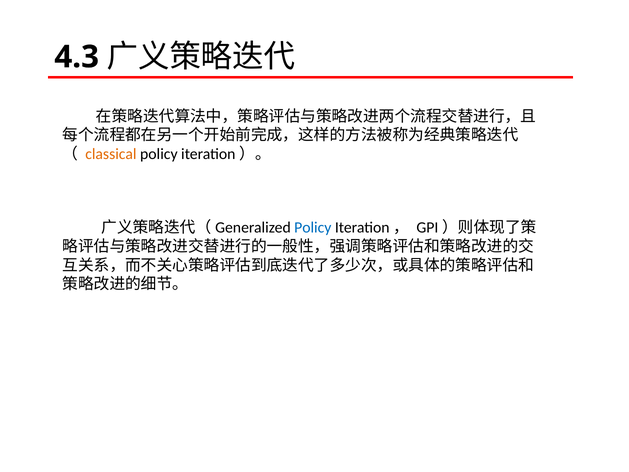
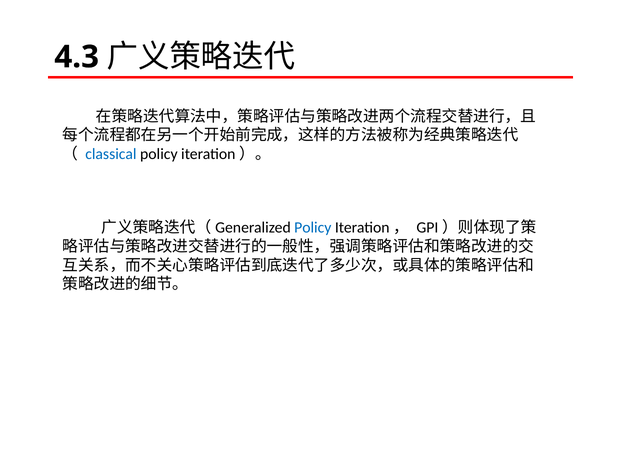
classical colour: orange -> blue (111, 154)
